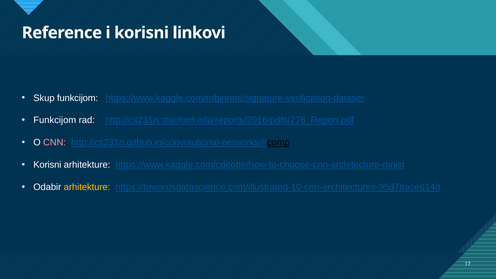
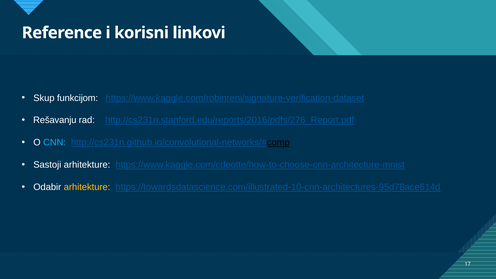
Funkcijom: Funkcijom -> Rešavanju (55, 120)
CNN colour: pink -> light blue (55, 143)
Korisni: Korisni -> Sastoji (47, 165)
